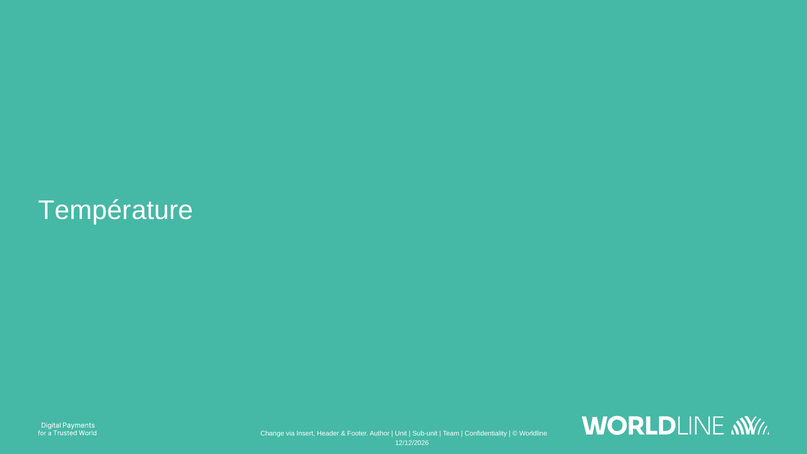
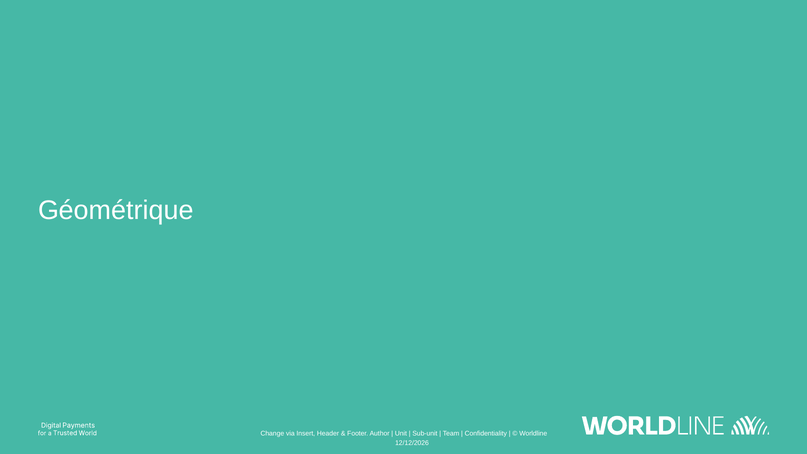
Température: Température -> Géométrique (116, 211)
